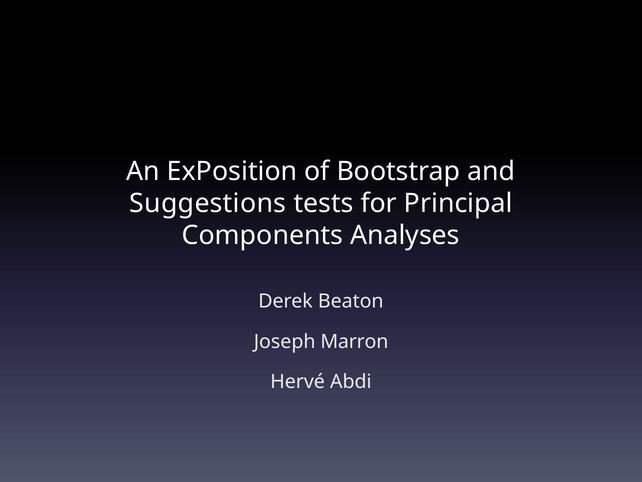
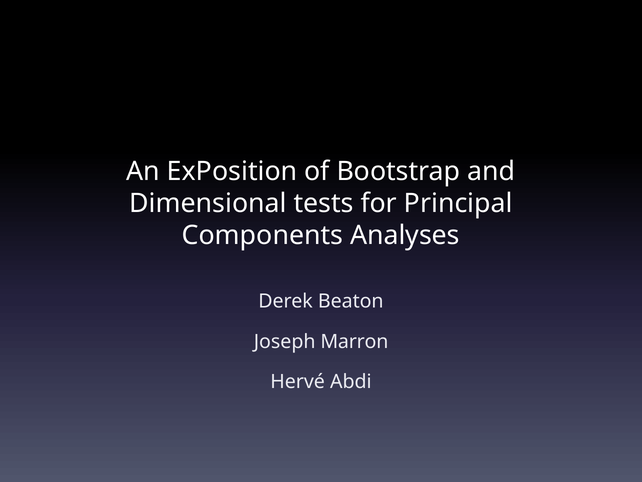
Suggestions: Suggestions -> Dimensional (208, 203)
